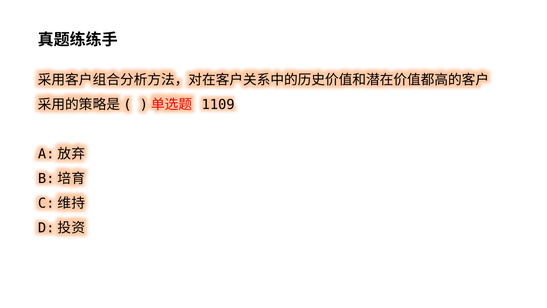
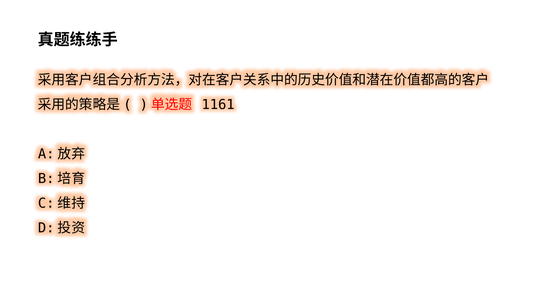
1109: 1109 -> 1161 (218, 105)
